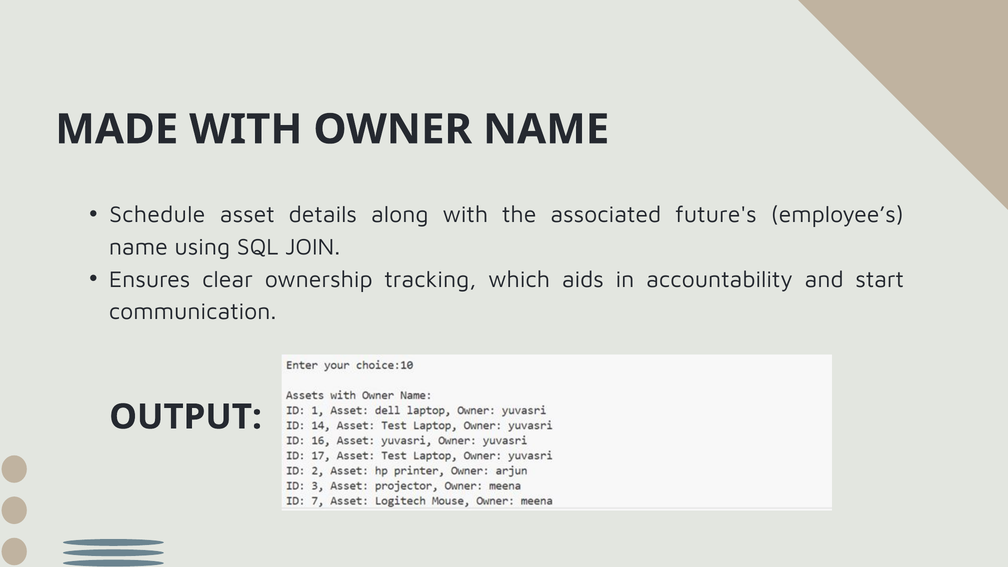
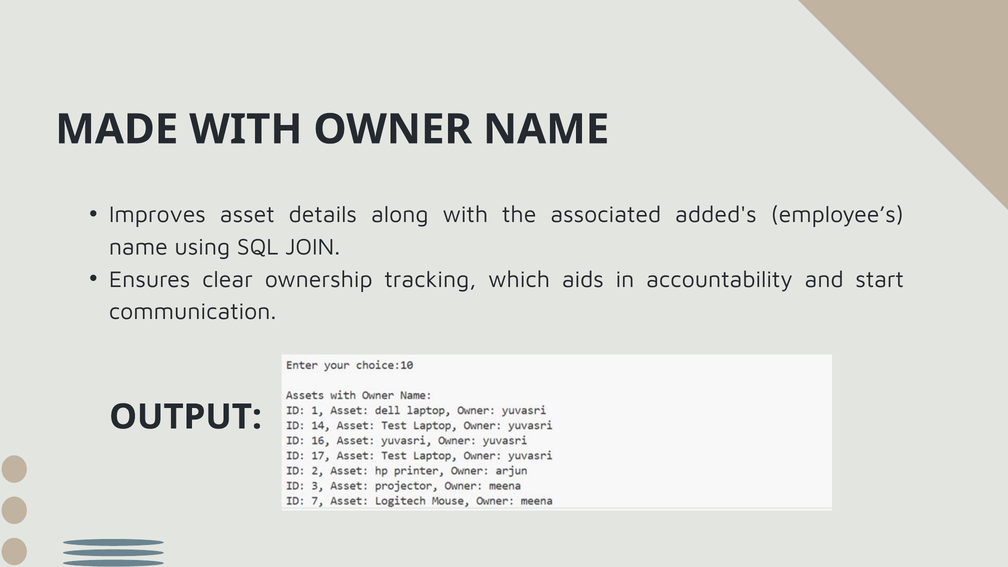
Schedule: Schedule -> Improves (157, 215)
future's: future's -> added's (716, 215)
